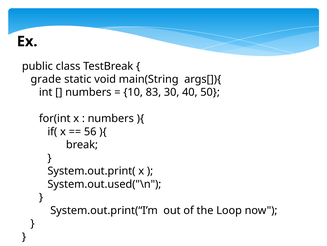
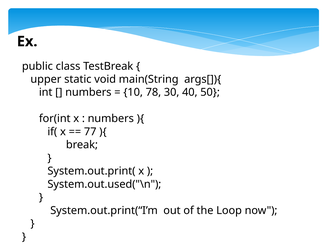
grade: grade -> upper (46, 79)
83: 83 -> 78 (153, 92)
56: 56 -> 77 (90, 131)
